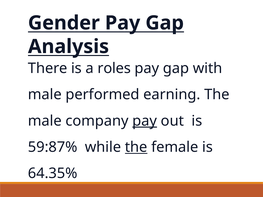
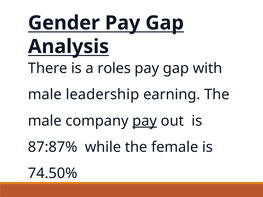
performed: performed -> leadership (102, 95)
59:87%: 59:87% -> 87:87% (53, 147)
the underline: present -> none (136, 147)
64.35%: 64.35% -> 74.50% (53, 174)
